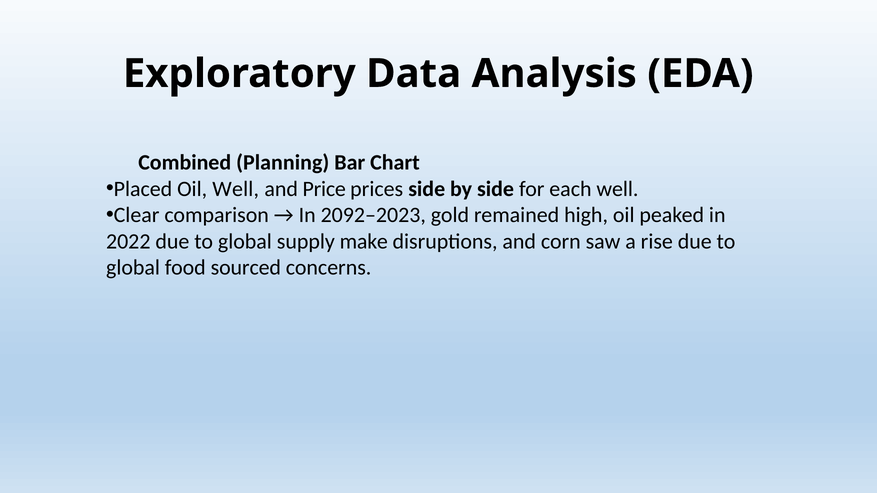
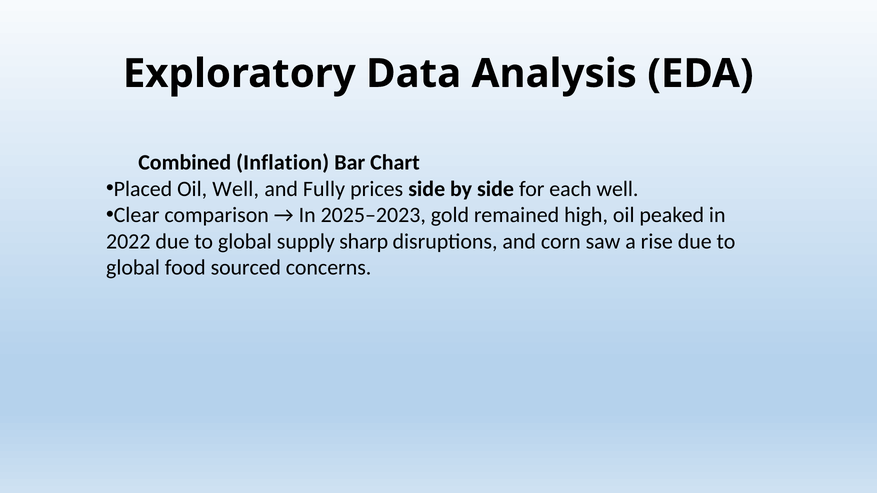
Planning: Planning -> Inflation (283, 163)
Price: Price -> Fully (324, 189)
2092–2023: 2092–2023 -> 2025–2023 (373, 215)
make: make -> sharp (364, 242)
